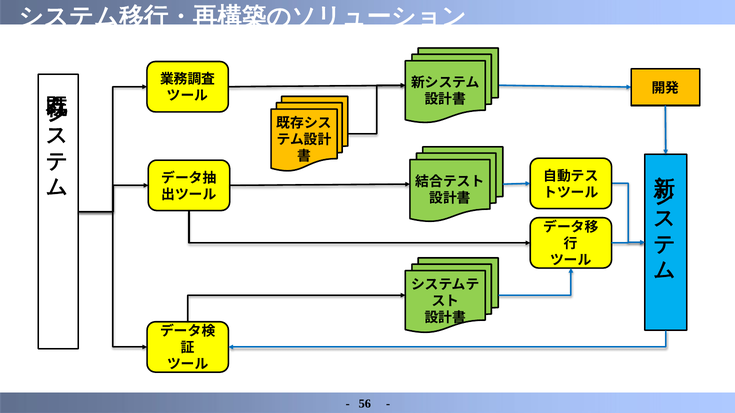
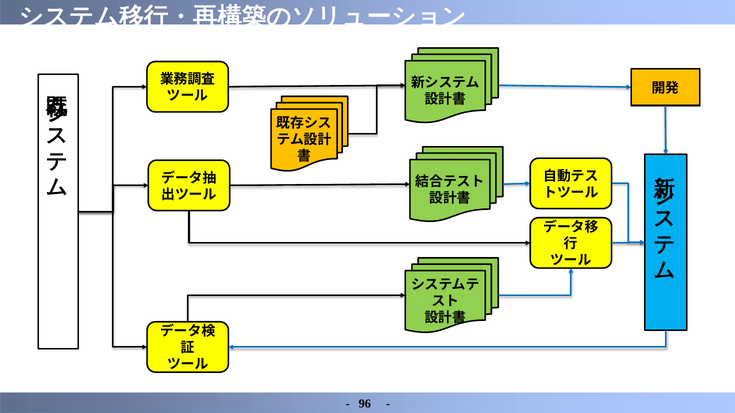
56: 56 -> 96 (365, 404)
